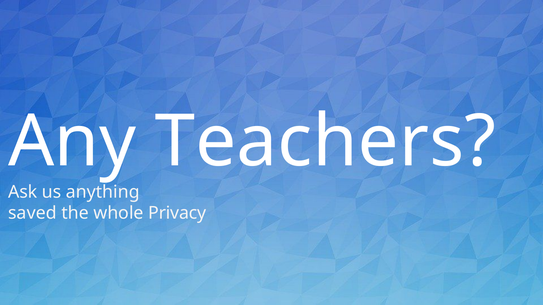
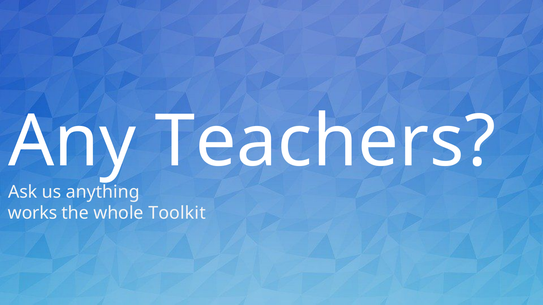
saved: saved -> works (33, 213)
Privacy: Privacy -> Toolkit (177, 213)
